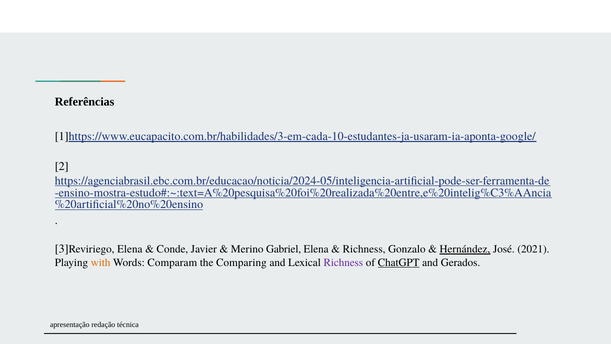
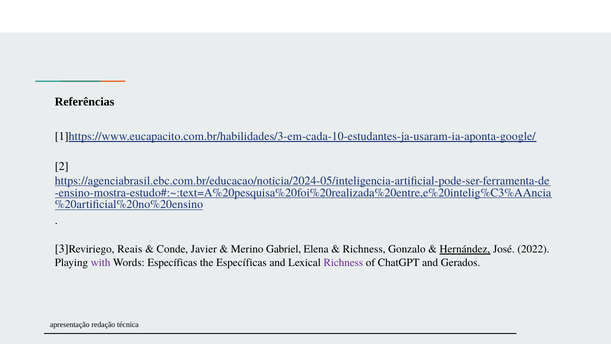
3]Reviriego Elena: Elena -> Reais (130, 249)
2021: 2021 -> 2022 (533, 249)
with colour: orange -> purple (101, 262)
Words Comparam: Comparam -> Específicas (172, 262)
the Comparing: Comparing -> Específicas (241, 262)
ChatGPT underline: present -> none (399, 262)
